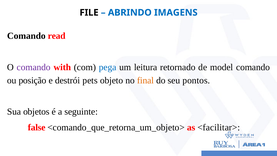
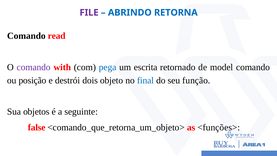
FILE colour: black -> purple (89, 13)
IMAGENS: IMAGENS -> RETORNA (176, 13)
leitura: leitura -> escrita (146, 67)
pets: pets -> dois (90, 80)
final colour: orange -> blue (145, 80)
pontos: pontos -> função (196, 80)
<facilitar>: <facilitar> -> <funções> (219, 127)
